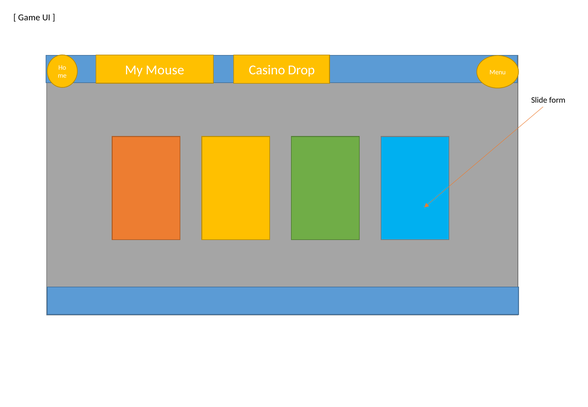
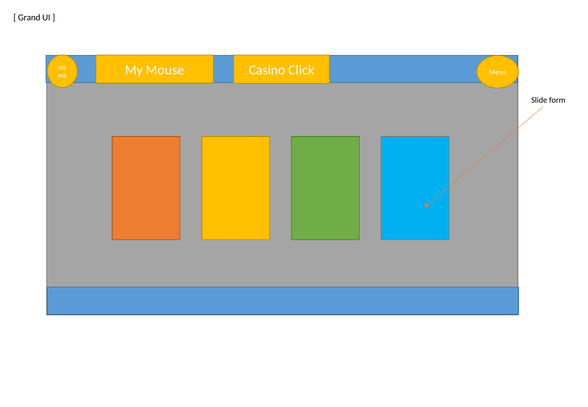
Game: Game -> Grand (29, 17)
Drop: Drop -> Click (301, 70)
